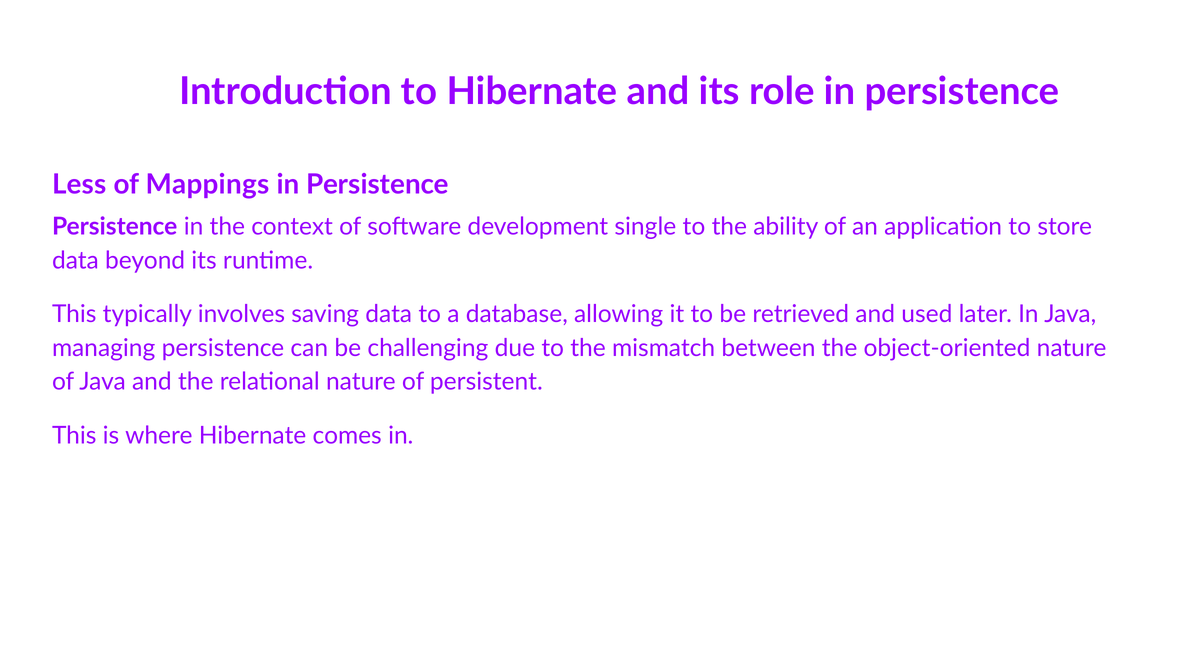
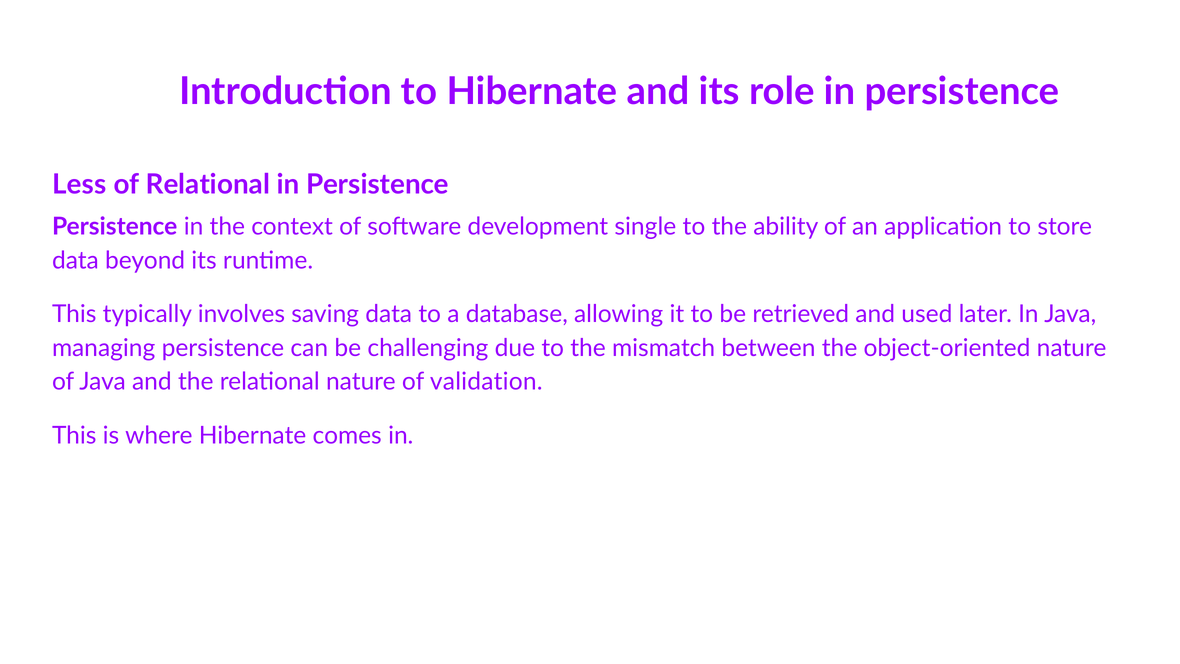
of Mappings: Mappings -> Relational (208, 184)
persistent: persistent -> validation (486, 382)
